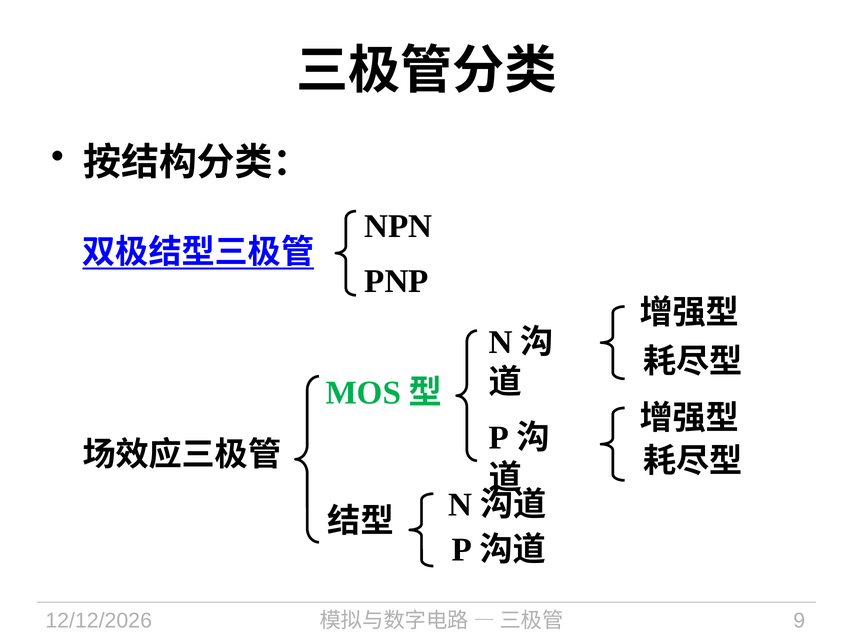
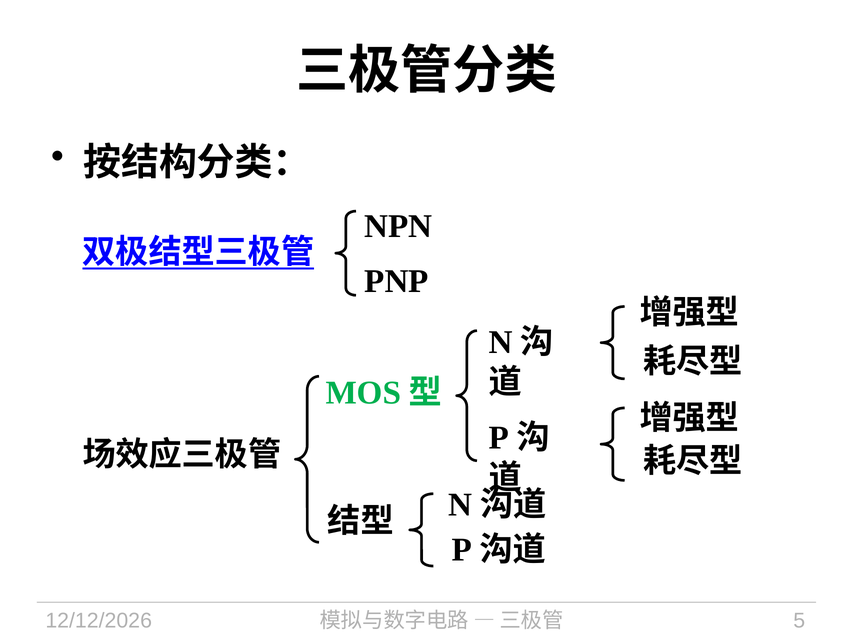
9: 9 -> 5 (799, 621)
